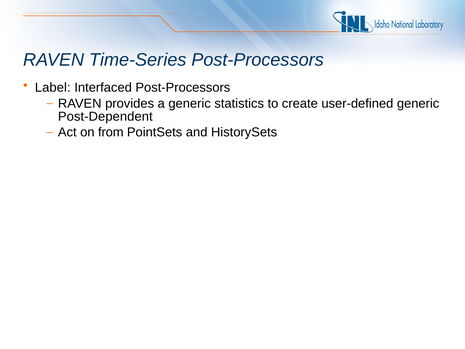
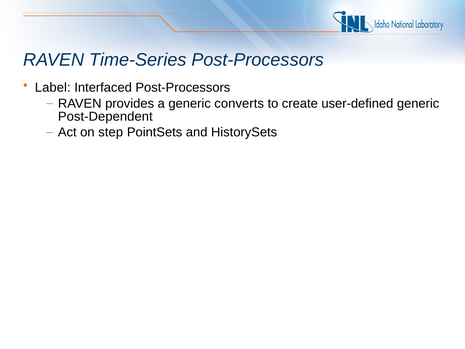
statistics: statistics -> converts (239, 103)
from: from -> step (111, 132)
